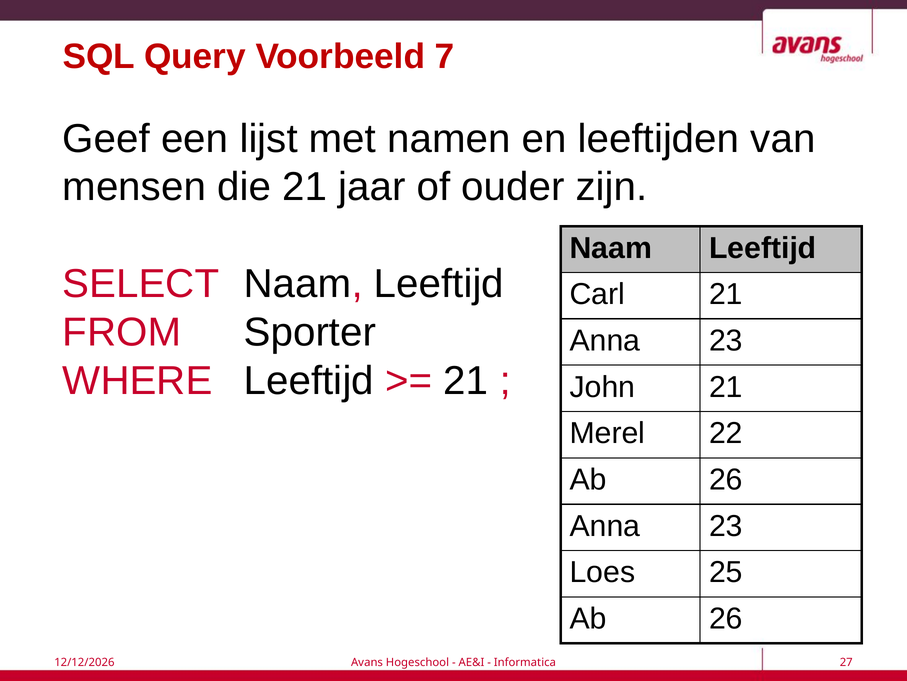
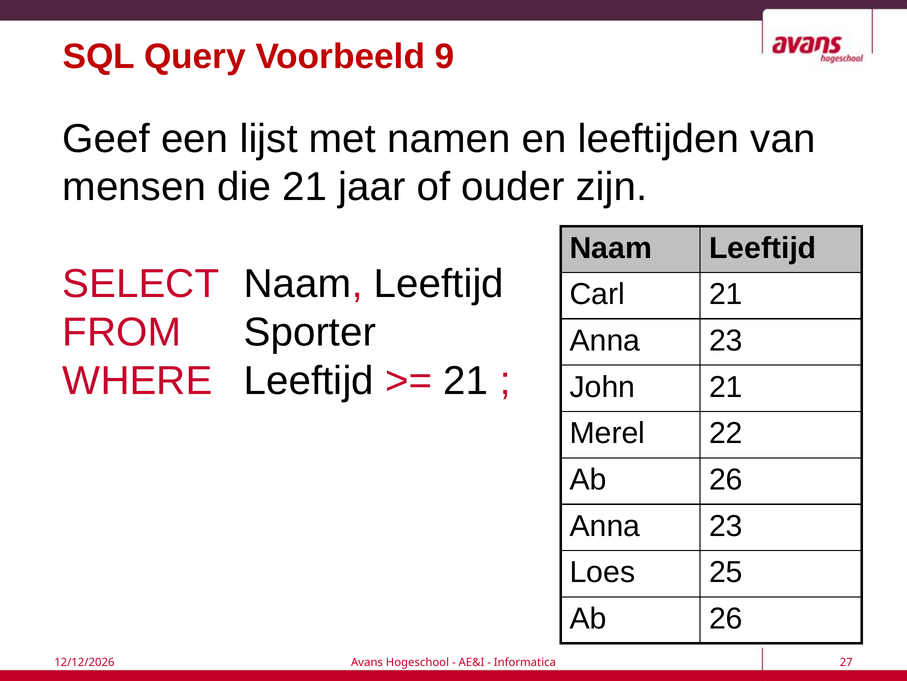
7: 7 -> 9 (445, 57)
